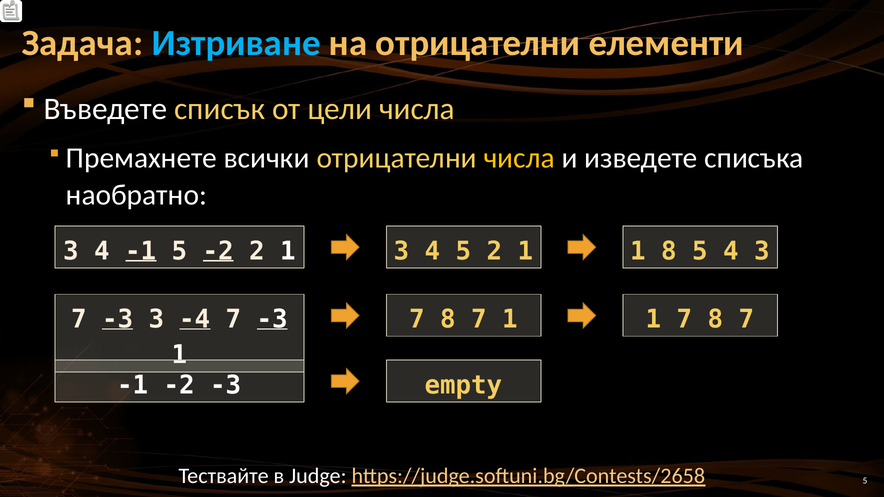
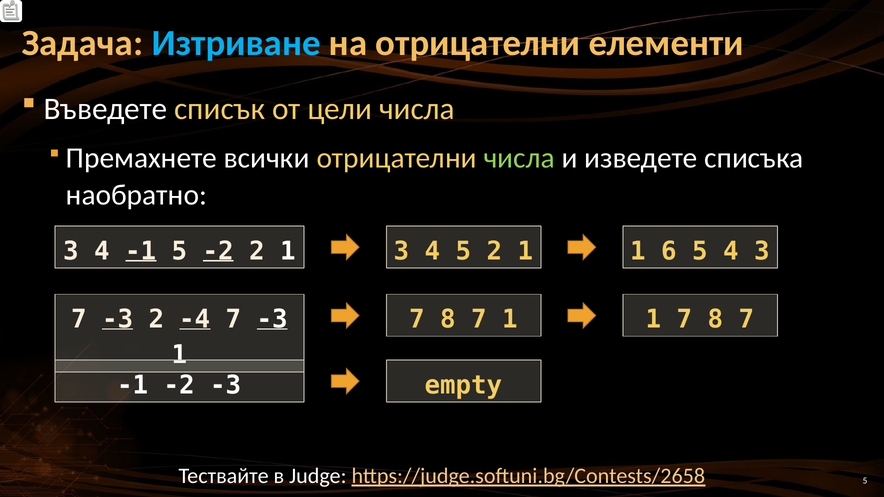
числа colour: yellow -> light green (519, 158)
1 8: 8 -> 6 (669, 251)
-3 3: 3 -> 2 (156, 320)
